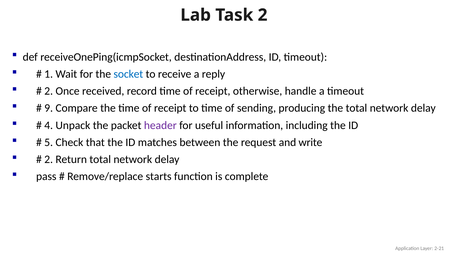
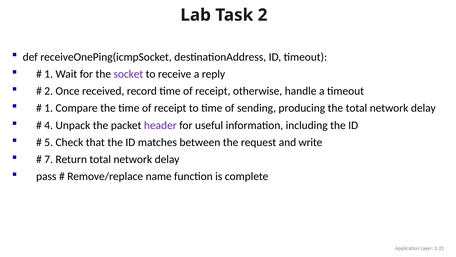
socket colour: blue -> purple (128, 74)
9: 9 -> 1 (49, 108)
2: 2 -> 7 (49, 159)
starts: starts -> name (159, 176)
